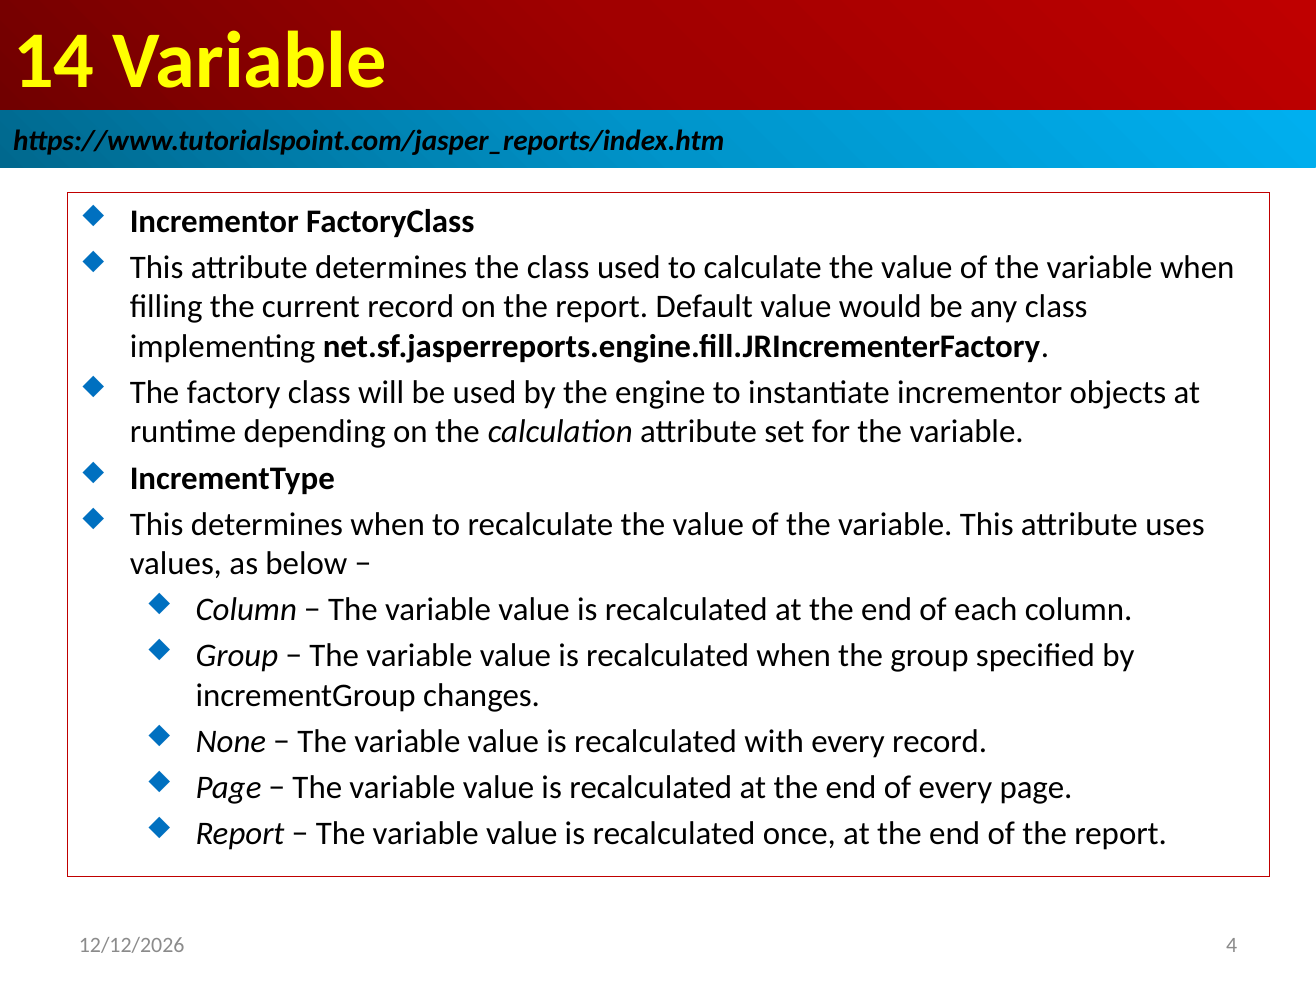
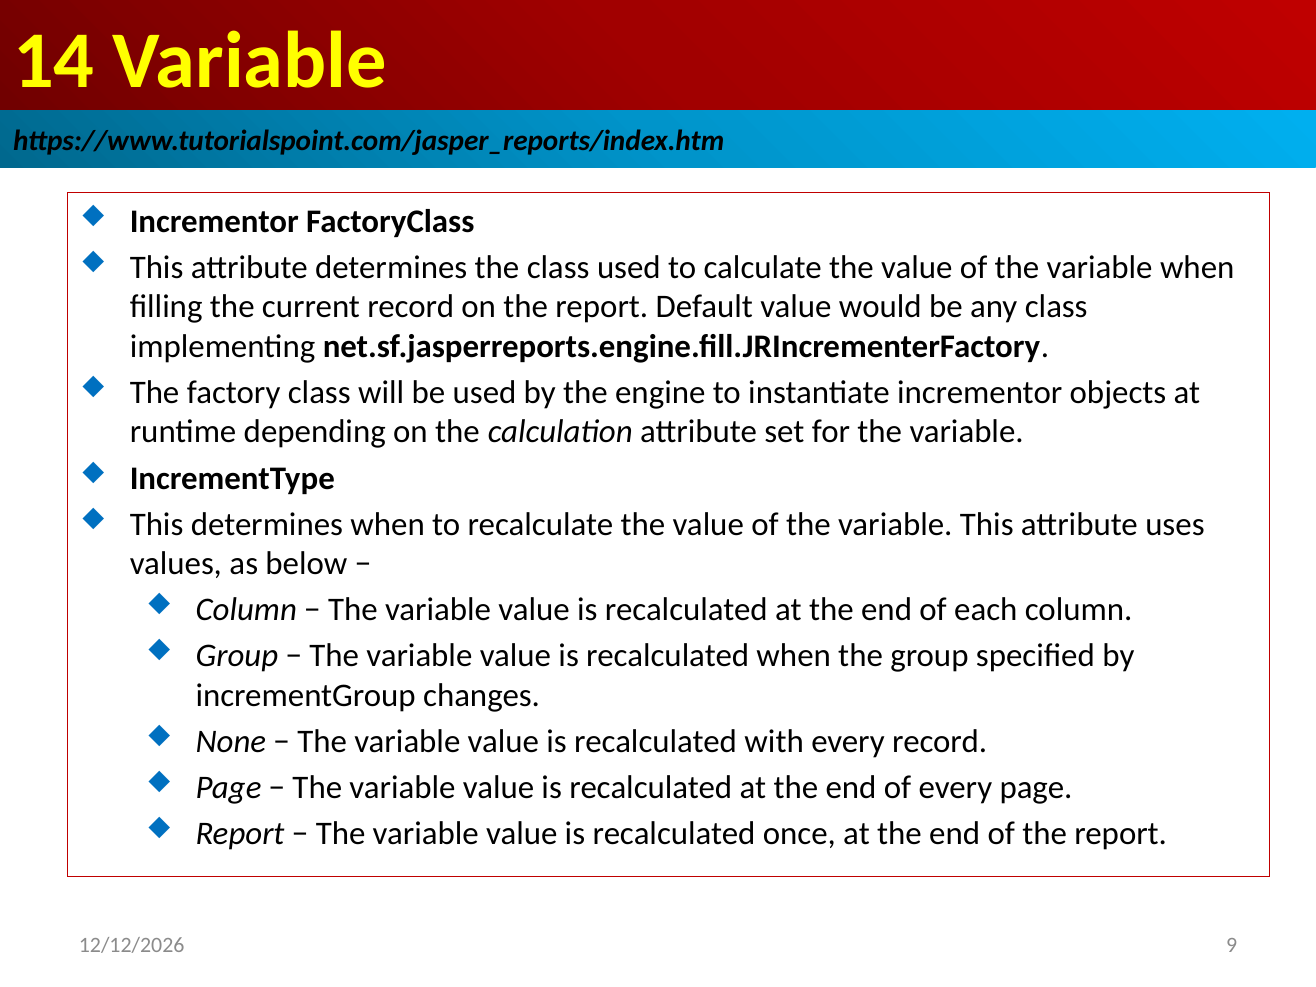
4: 4 -> 9 (1232, 945)
